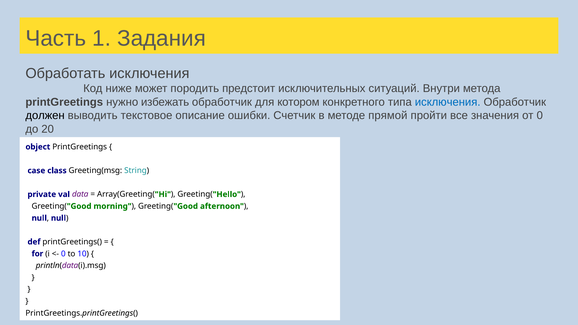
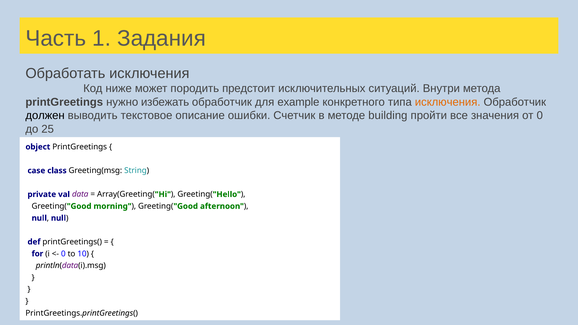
котором: котором -> example (298, 102)
исключения colour: blue -> orange (448, 102)
прямой: прямой -> building (388, 116)
20: 20 -> 25 (48, 129)
